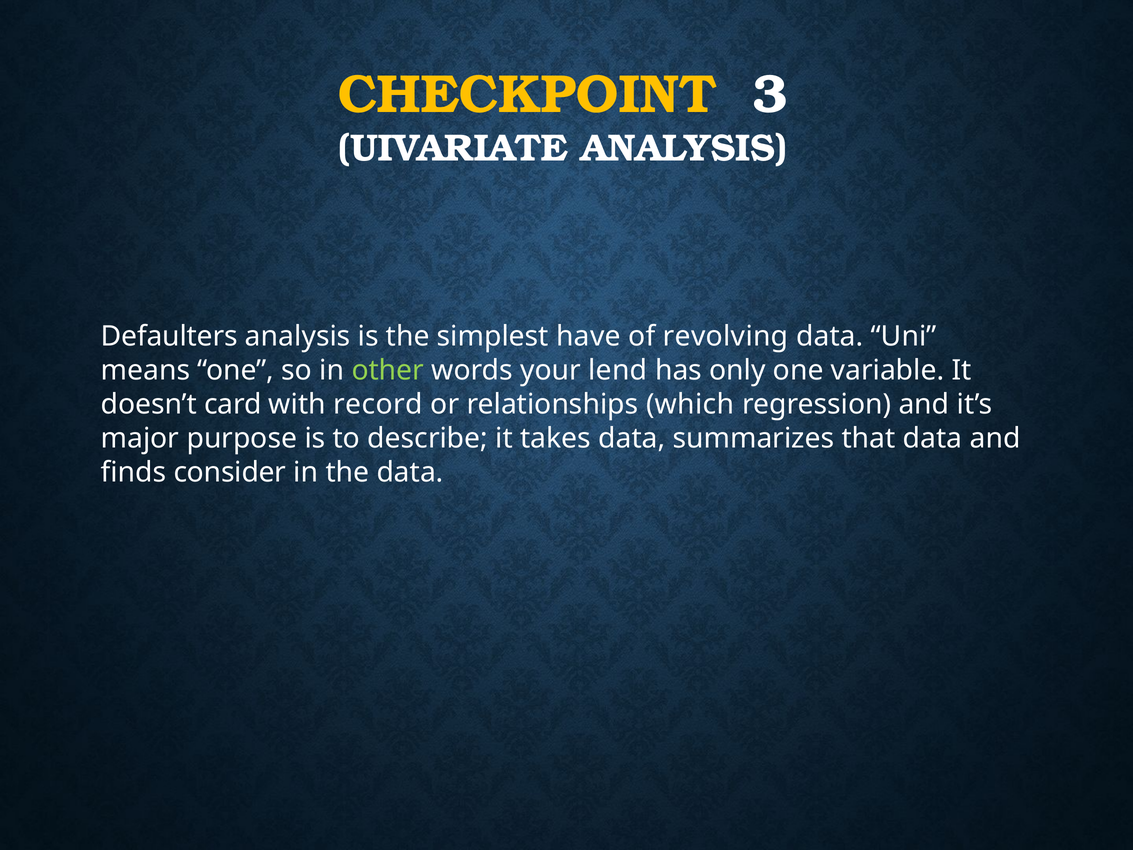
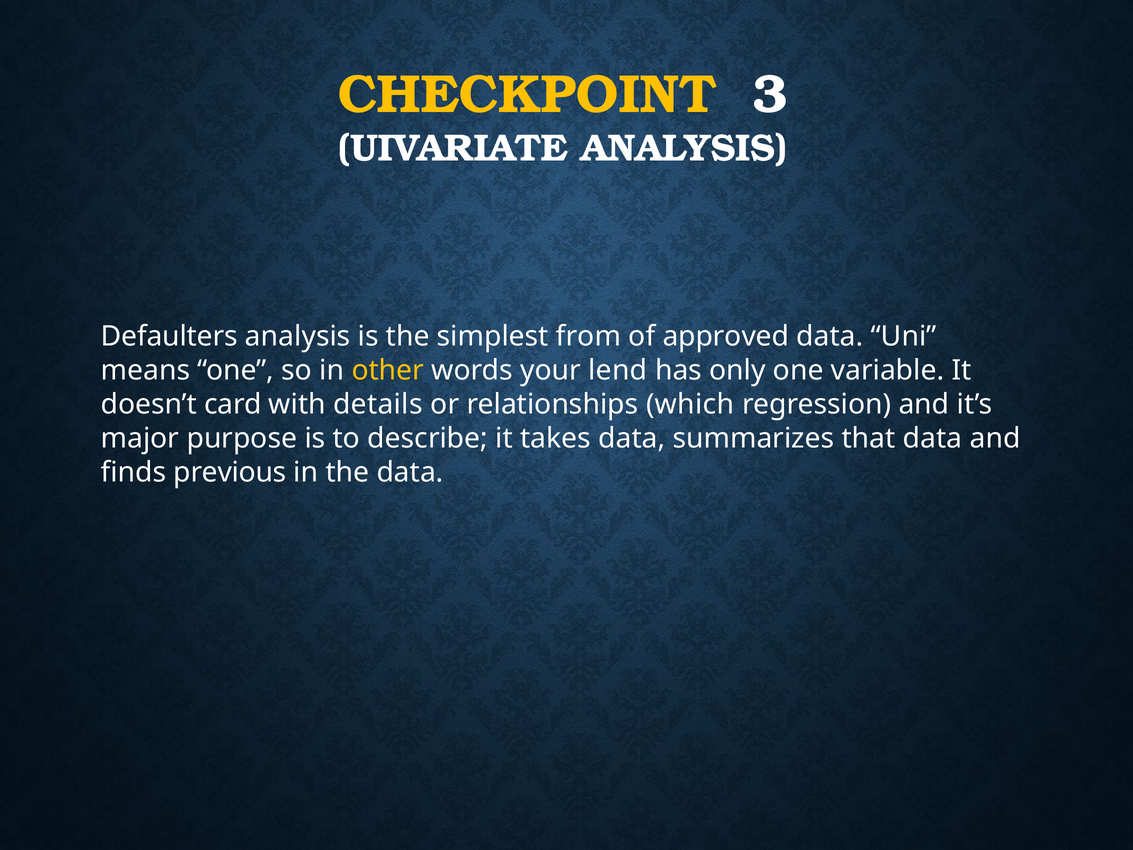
have: have -> from (588, 336)
revolving: revolving -> approved (726, 336)
other colour: light green -> yellow (388, 370)
record: record -> details (378, 404)
consider: consider -> previous (230, 472)
